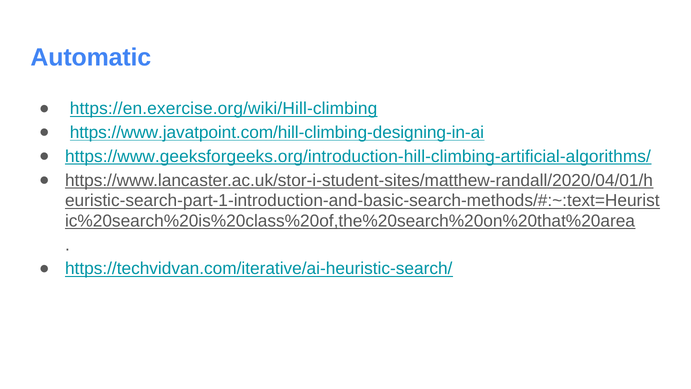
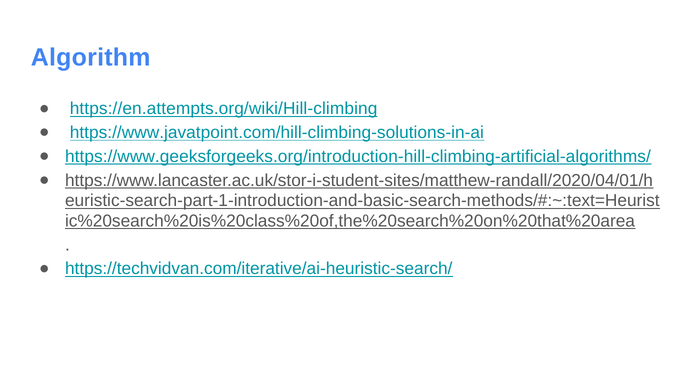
Automatic: Automatic -> Algorithm (91, 57)
https://en.exercise.org/wiki/Hill-climbing: https://en.exercise.org/wiki/Hill-climbing -> https://en.attempts.org/wiki/Hill-climbing (224, 109)
https://www.javatpoint.com/hill-climbing-designing-in-ai: https://www.javatpoint.com/hill-climbing-designing-in-ai -> https://www.javatpoint.com/hill-climbing-solutions-in-ai (277, 132)
